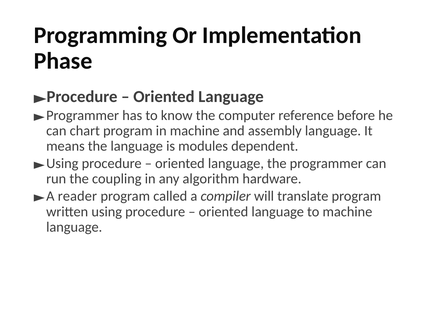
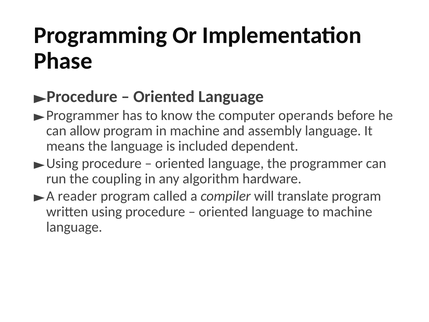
reference: reference -> operands (306, 115)
chart: chart -> allow (85, 131)
modules: modules -> included (203, 146)
